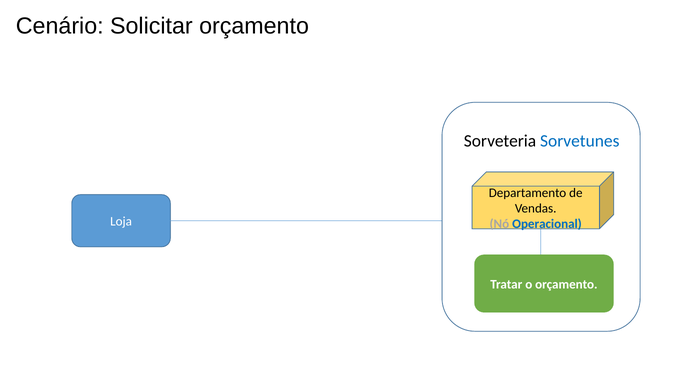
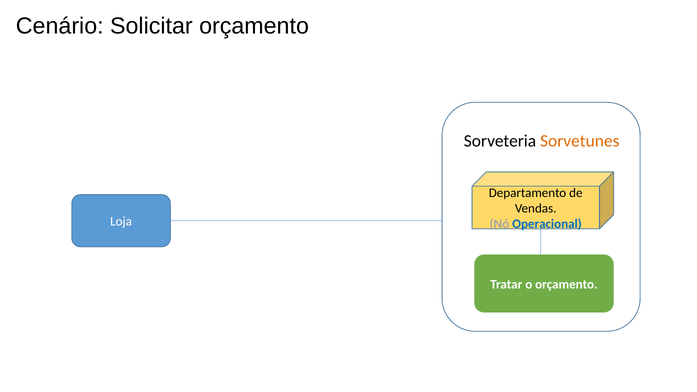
Sorvetunes colour: blue -> orange (580, 141)
